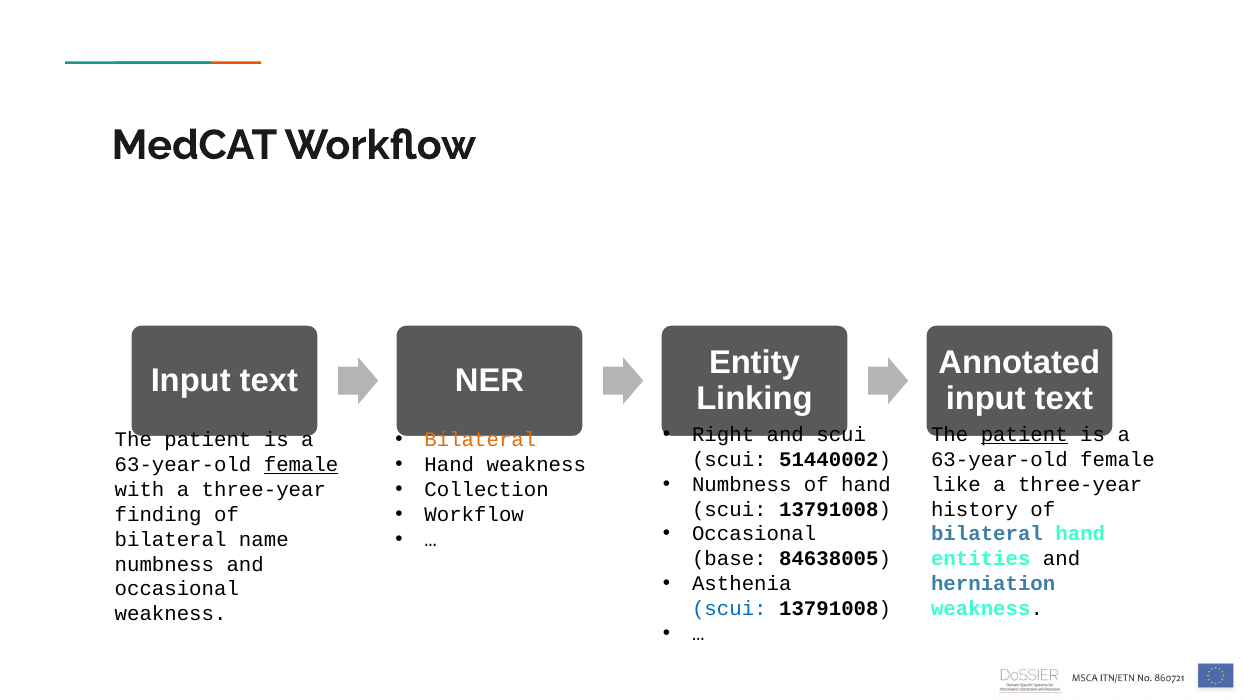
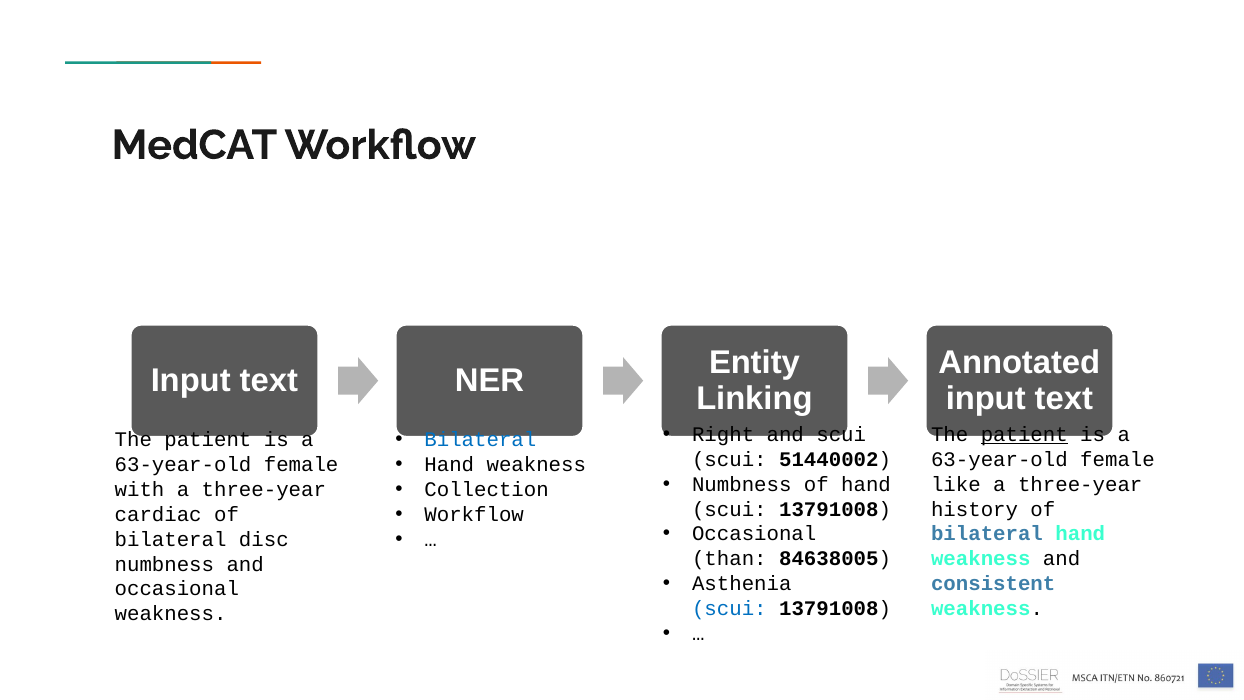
Bilateral colour: orange -> blue (480, 440)
female underline: present -> none (301, 465)
finding: finding -> cardiac (158, 514)
name: name -> disc (264, 539)
base: base -> than (729, 559)
entities: entities -> weakness (981, 559)
herniation: herniation -> consistent (993, 584)
